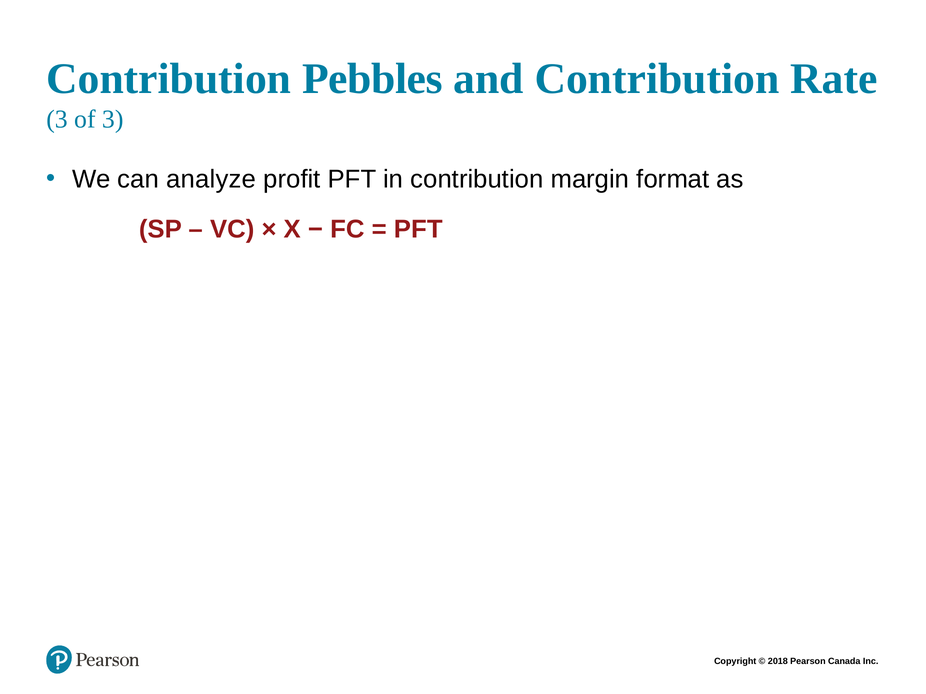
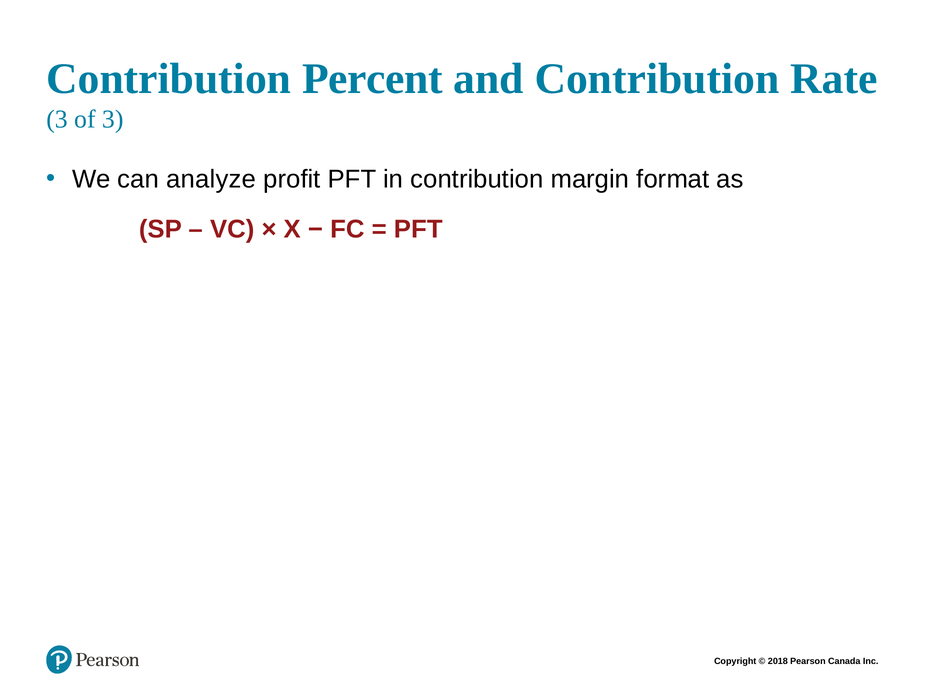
Pebbles: Pebbles -> Percent (372, 79)
